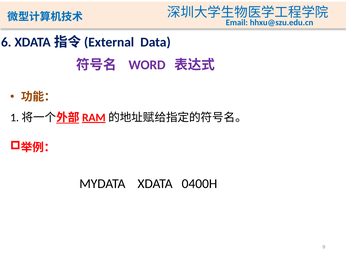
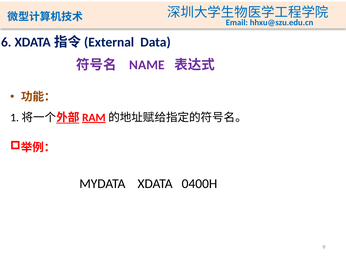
WORD: WORD -> NAME (147, 65)
